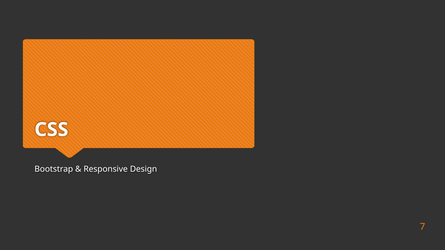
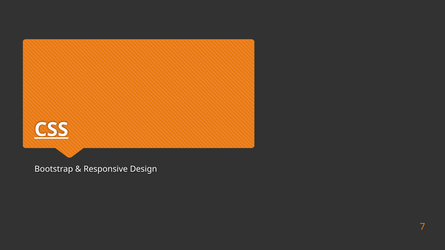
CSS underline: none -> present (51, 130)
